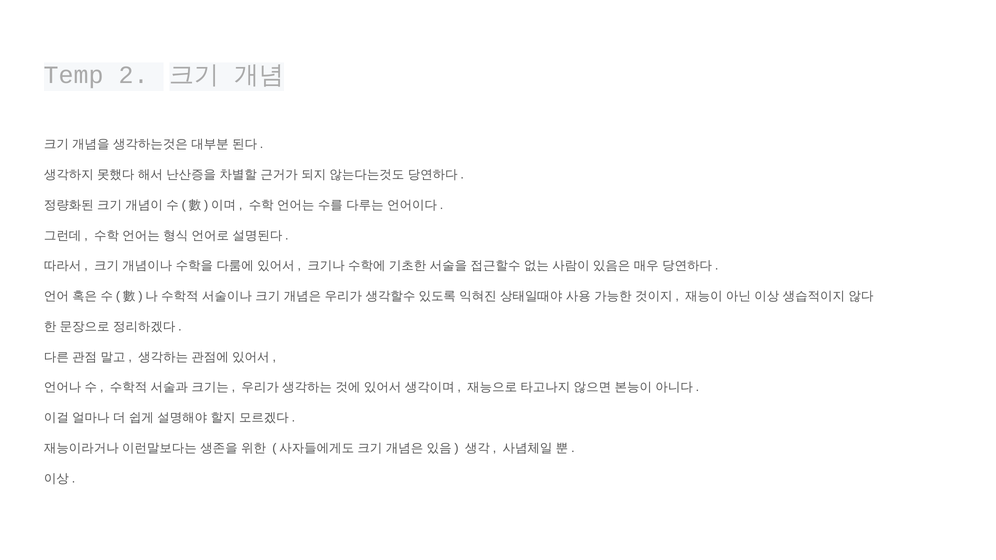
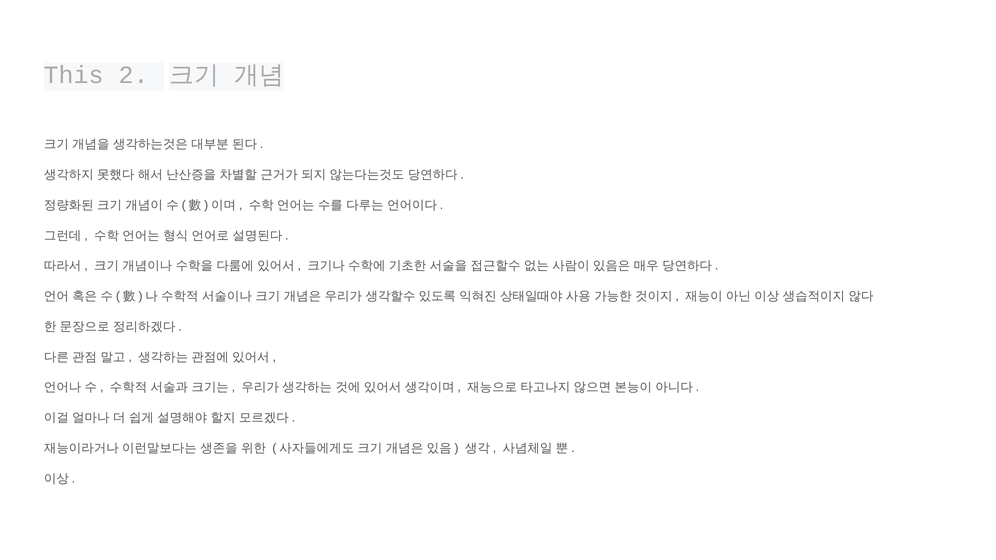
Temp: Temp -> This (74, 75)
